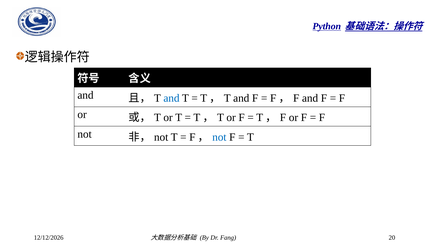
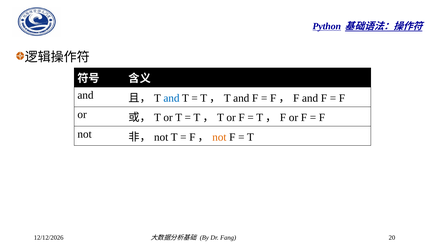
not colour: blue -> orange (219, 137)
